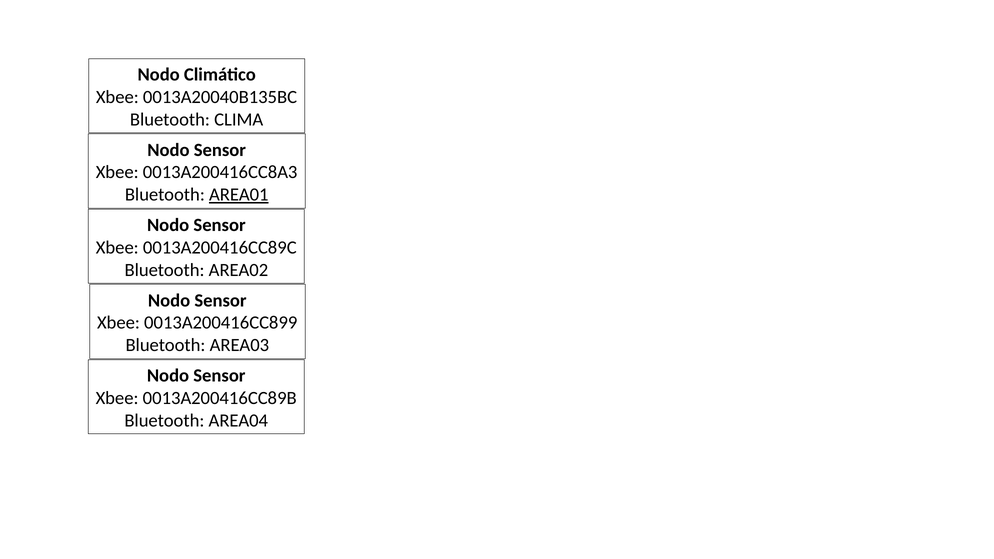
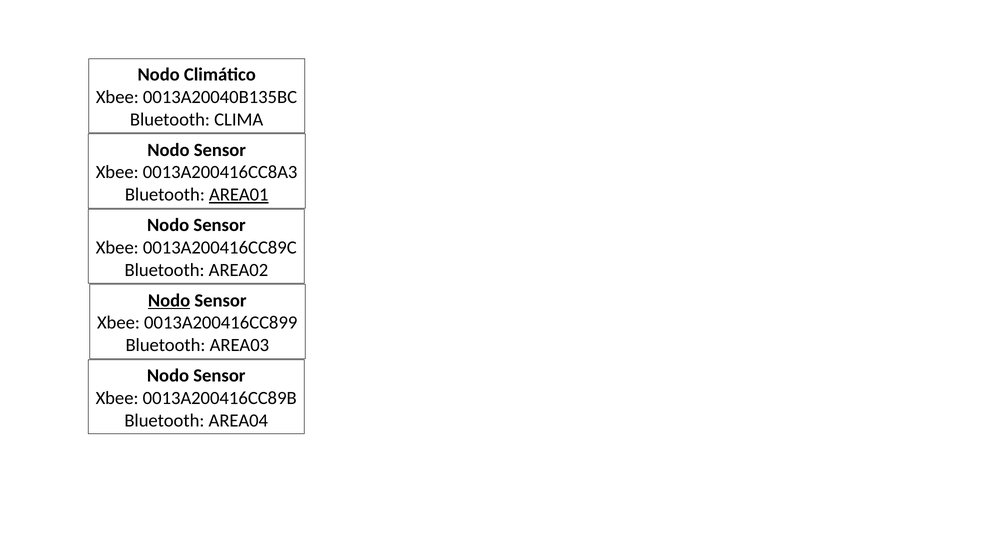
Nodo underline: none -> present (169, 301)
